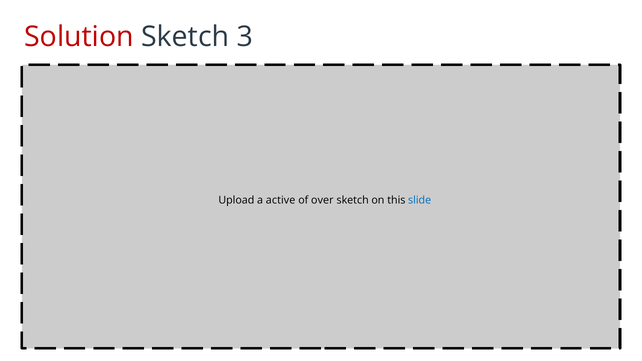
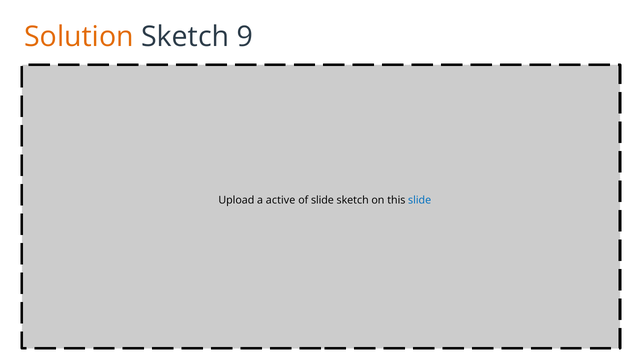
Solution colour: red -> orange (79, 37)
3: 3 -> 9 (245, 37)
of over: over -> slide (322, 200)
